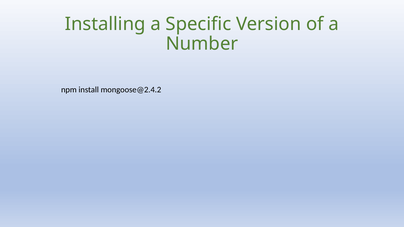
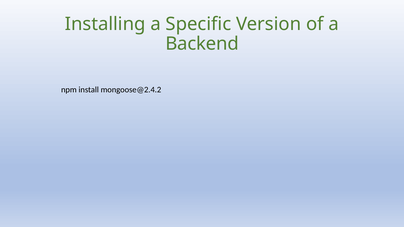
Number: Number -> Backend (202, 44)
